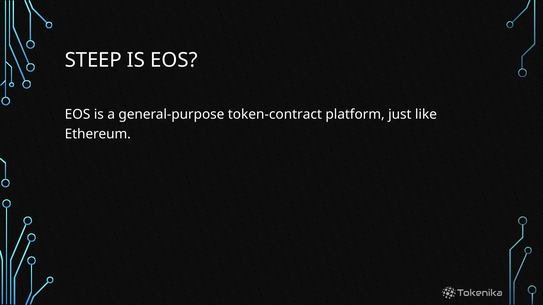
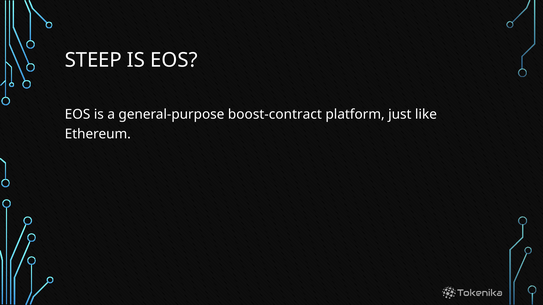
token-contract: token-contract -> boost-contract (275, 115)
